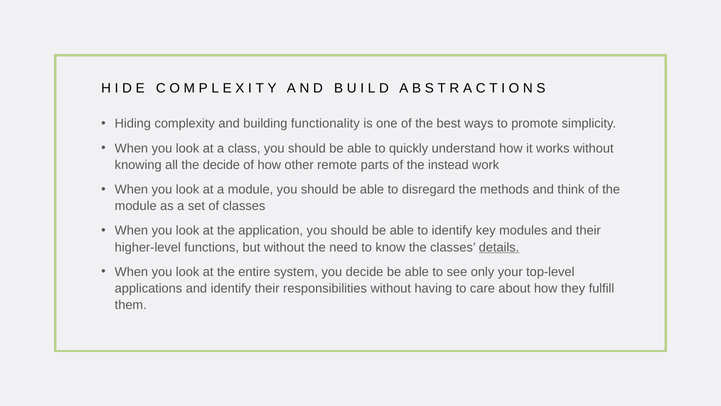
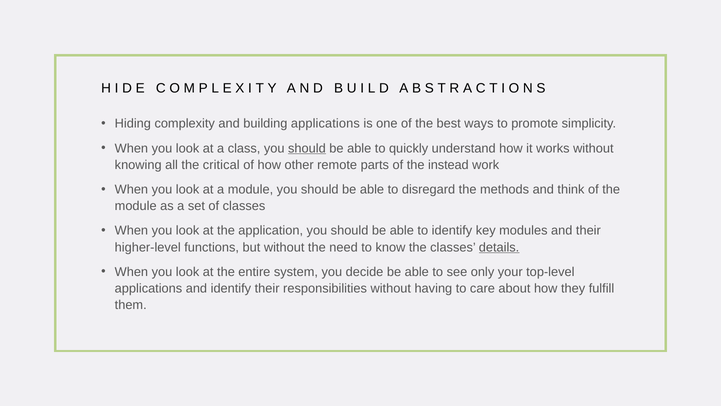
building functionality: functionality -> applications (325, 123)
should underline: none -> present (307, 148)
the decide: decide -> critical (221, 165)
